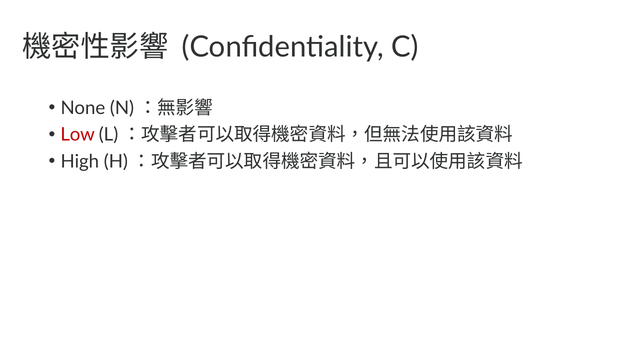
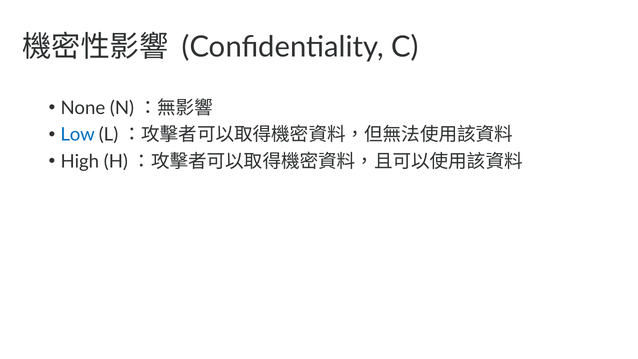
Low colour: red -> blue (78, 135)
